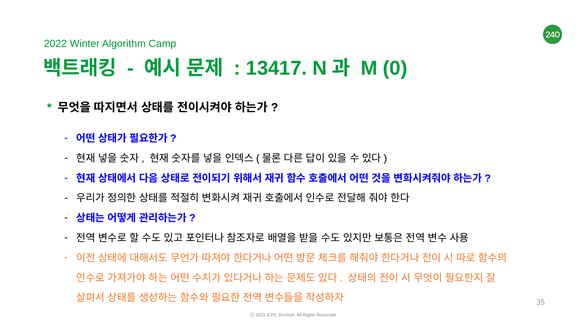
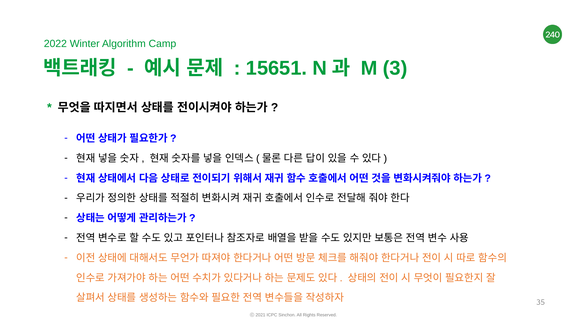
13417: 13417 -> 15651 (276, 68)
0: 0 -> 3 (395, 68)
